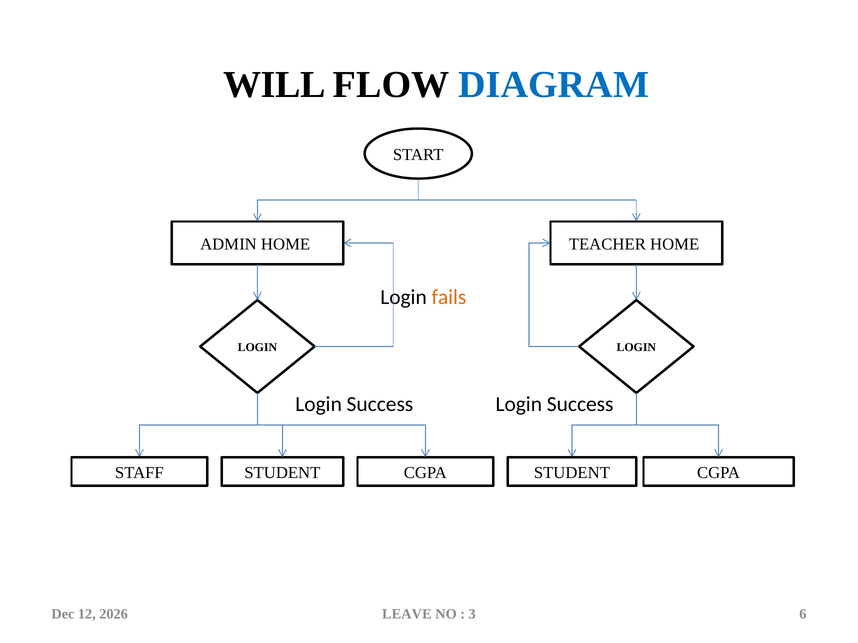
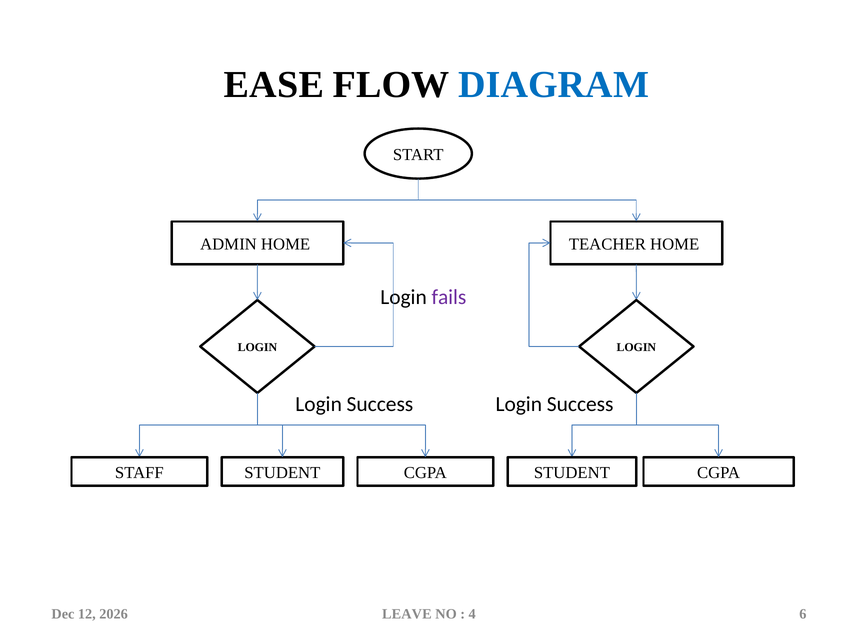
WILL: WILL -> EASE (274, 85)
fails colour: orange -> purple (449, 297)
3: 3 -> 4 (472, 615)
